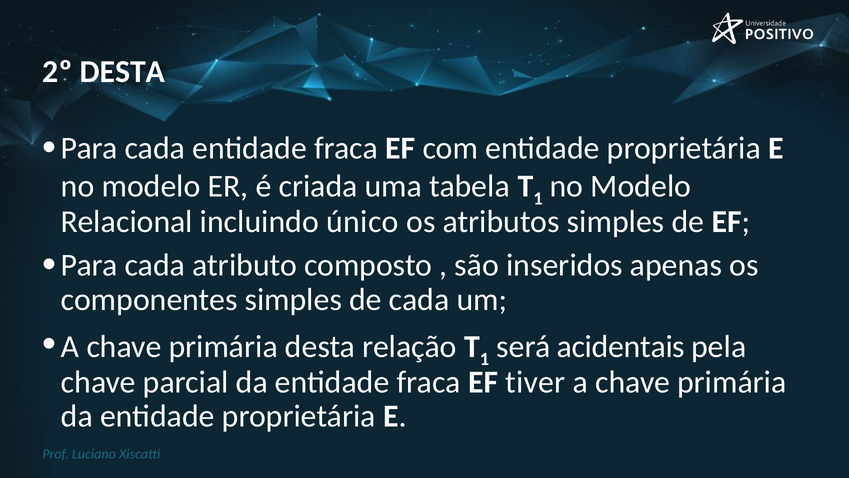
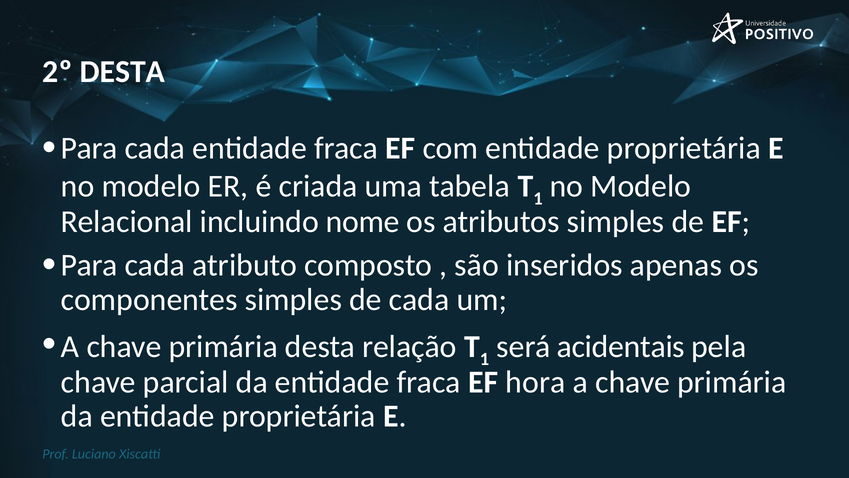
único: único -> nome (363, 222)
tiver: tiver -> hora (535, 382)
